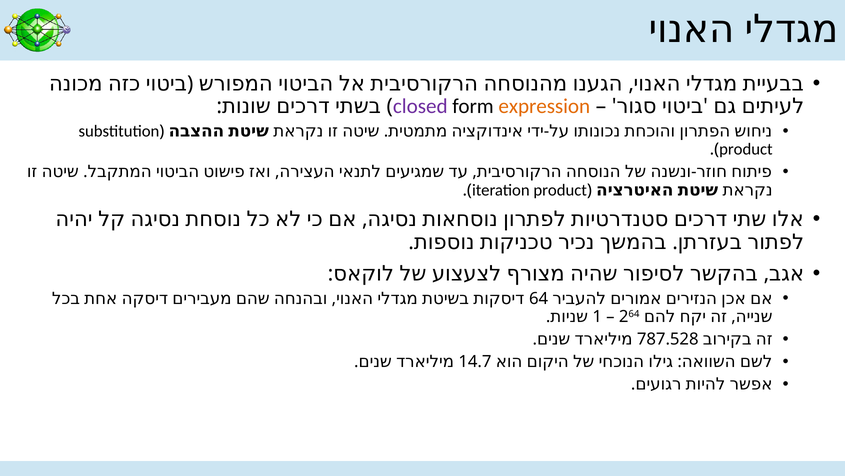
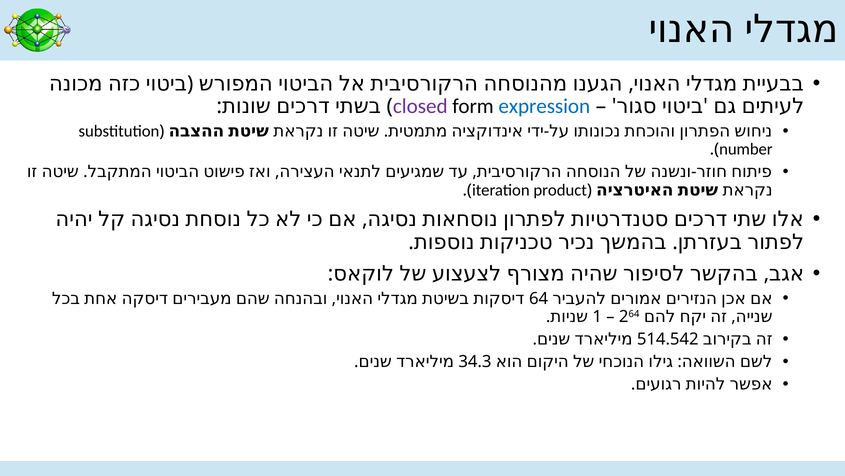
expression colour: orange -> blue (544, 106)
product: product -> number (746, 149)
787.528: 787.528 -> 514.542 (668, 339)
14.7: 14.7 -> 34.3 (475, 361)
